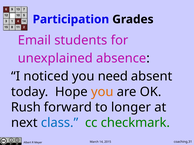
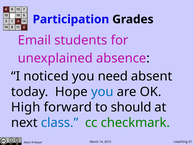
you colour: orange -> blue (102, 92)
Rush: Rush -> High (26, 108)
longer: longer -> should (131, 108)
